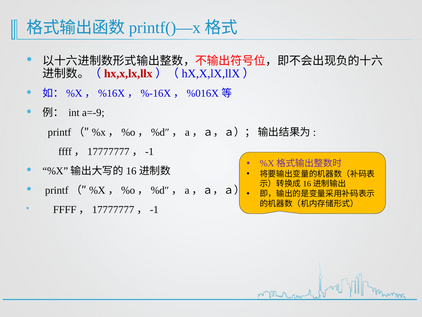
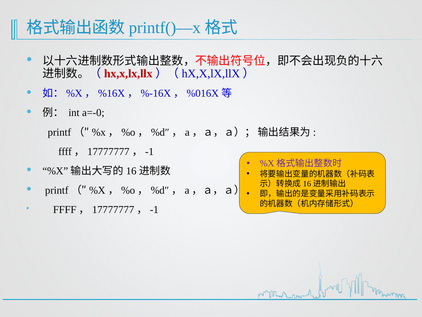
a=-9: a=-9 -> a=-0 (93, 113)
